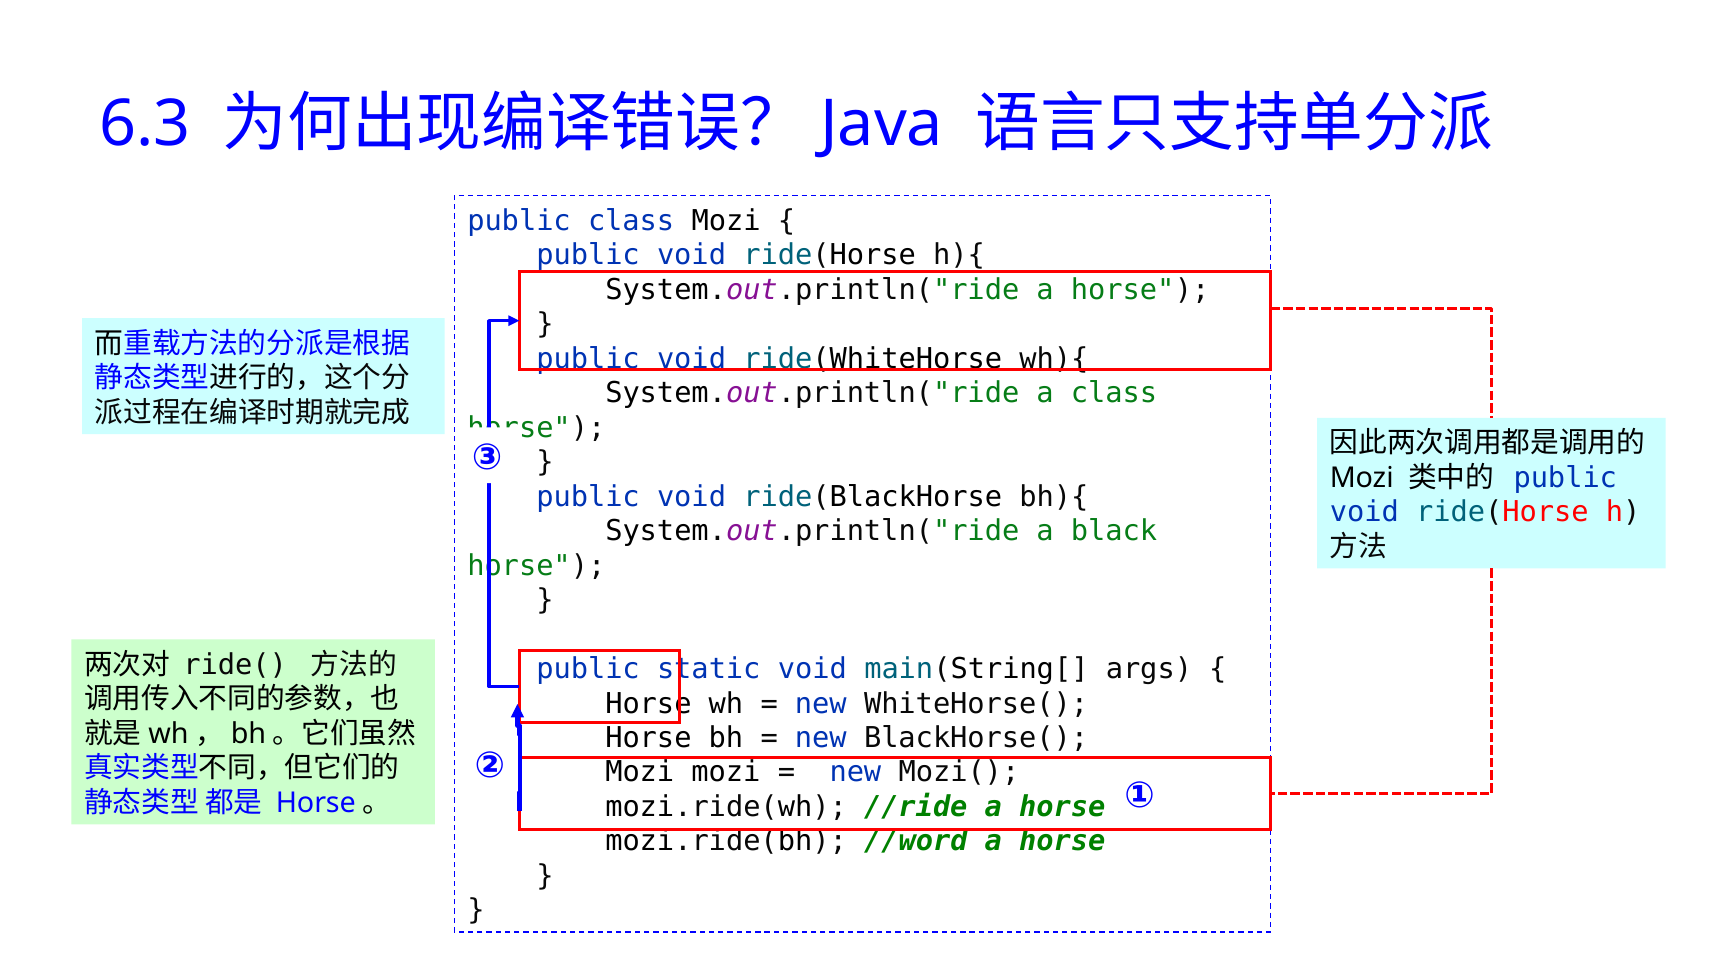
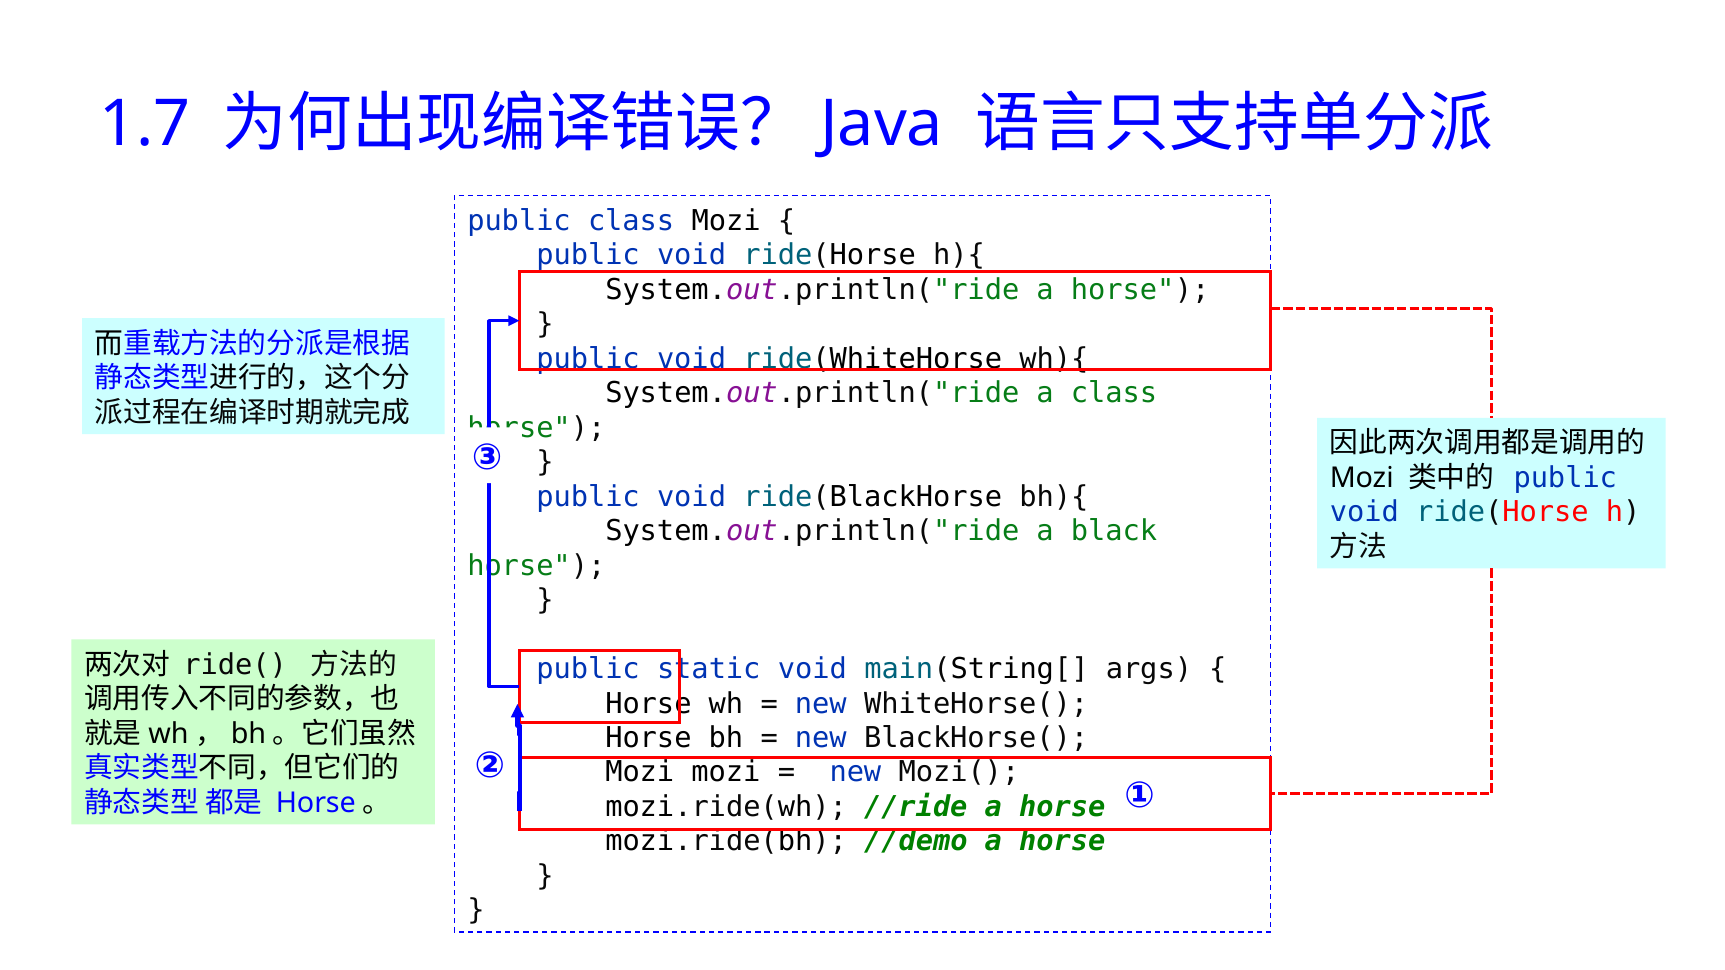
6.3: 6.3 -> 1.7 (145, 124)
//word: //word -> //demo (916, 842)
